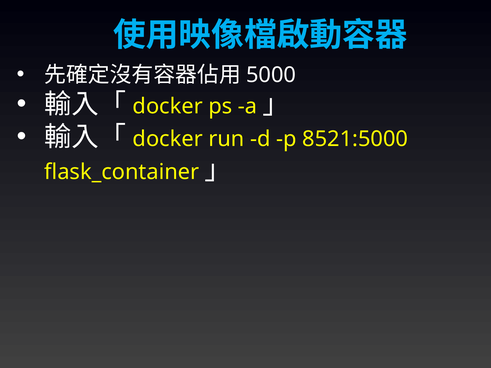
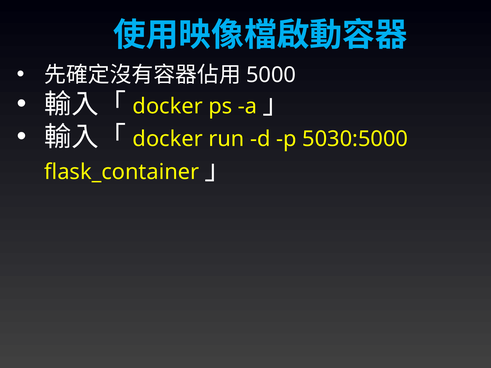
8521:5000: 8521:5000 -> 5030:5000 (355, 139)
